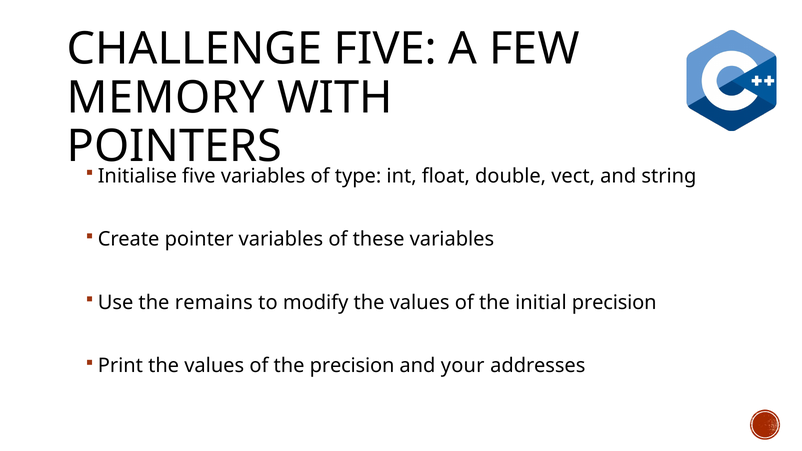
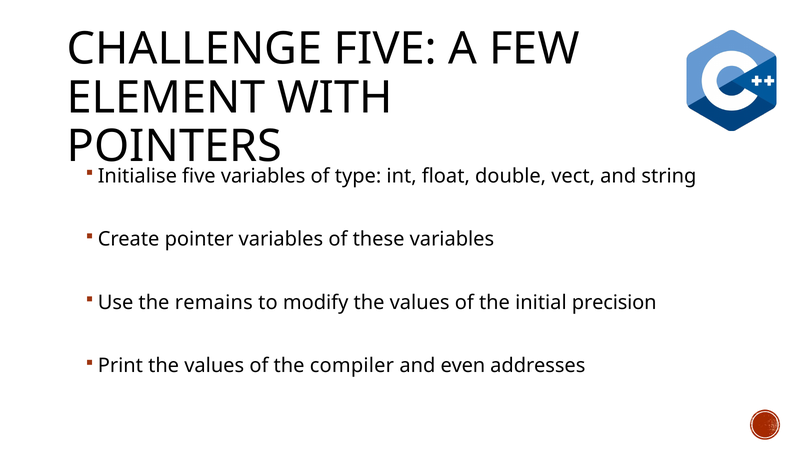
MEMORY: MEMORY -> ELEMENT (166, 98)
the precision: precision -> compiler (352, 366)
your: your -> even (463, 366)
